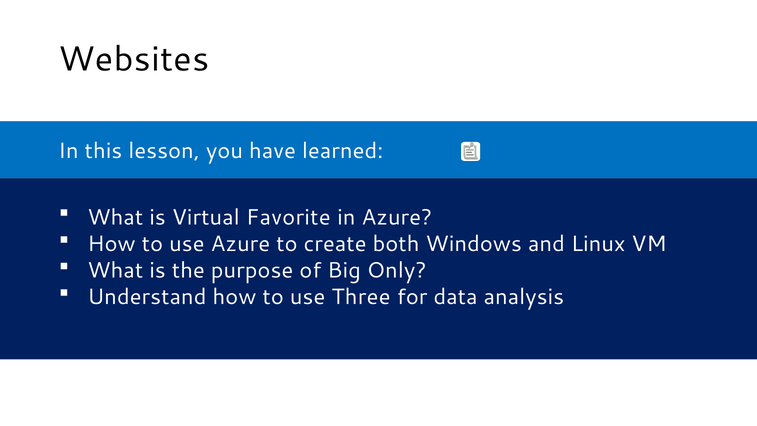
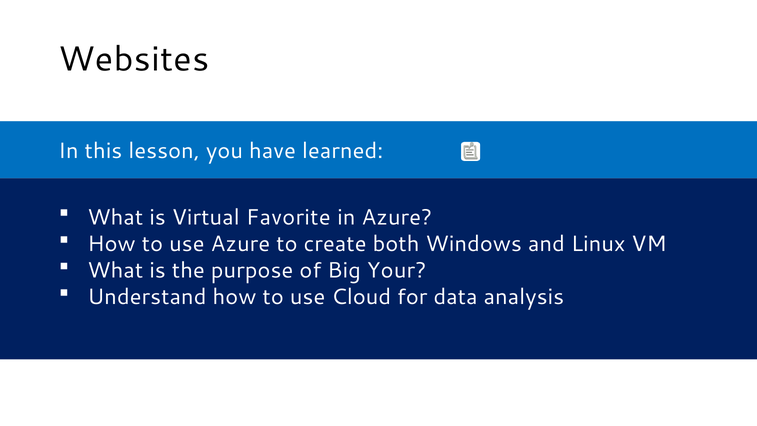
Only: Only -> Your (397, 270)
Three: Three -> Cloud (361, 297)
